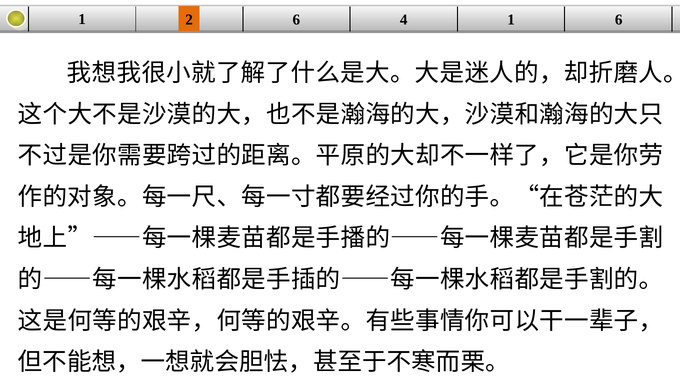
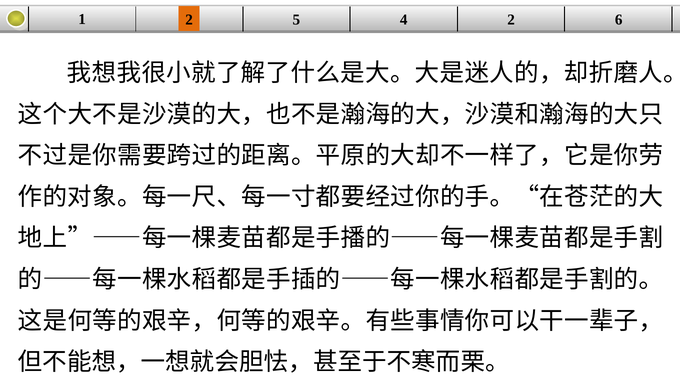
2 6: 6 -> 5 (296, 20)
4 1: 1 -> 2 (511, 20)
